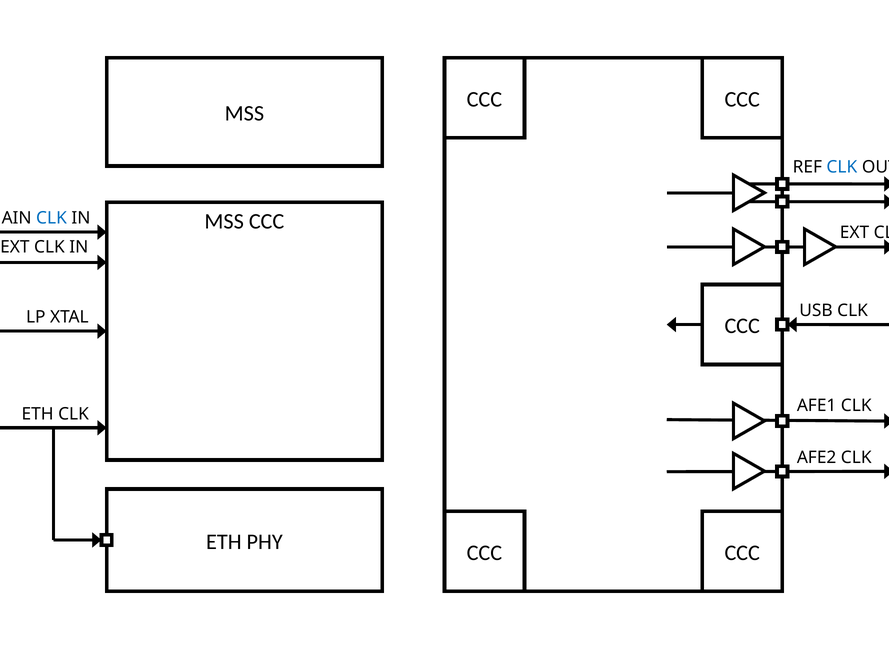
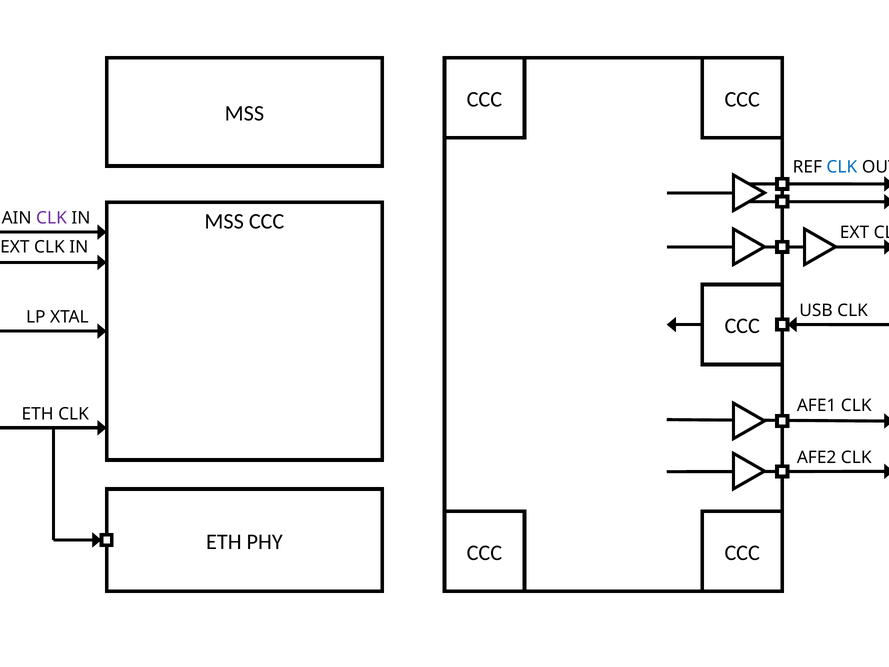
CLK colour: blue -> purple (52, 218)
